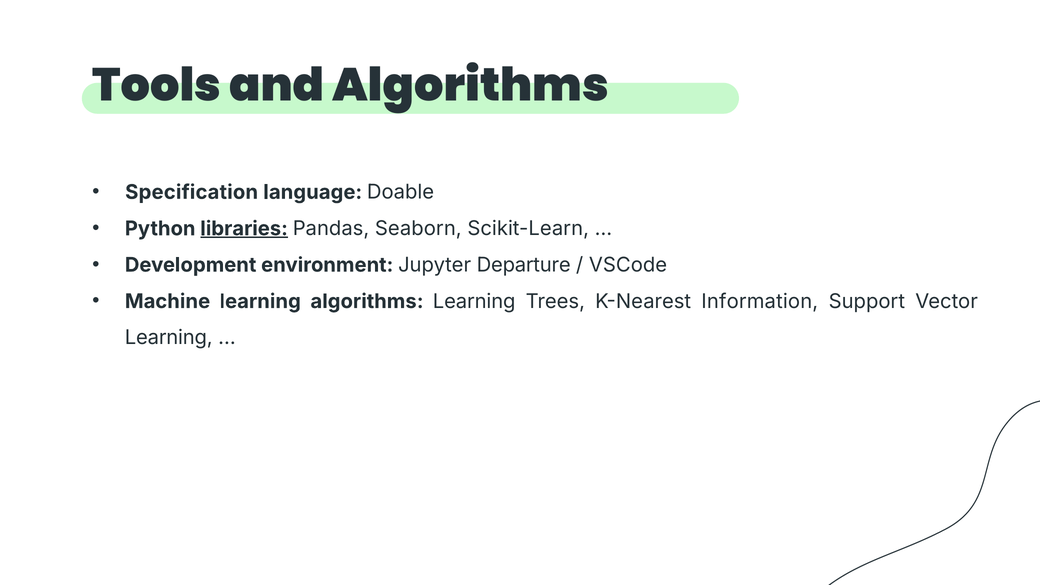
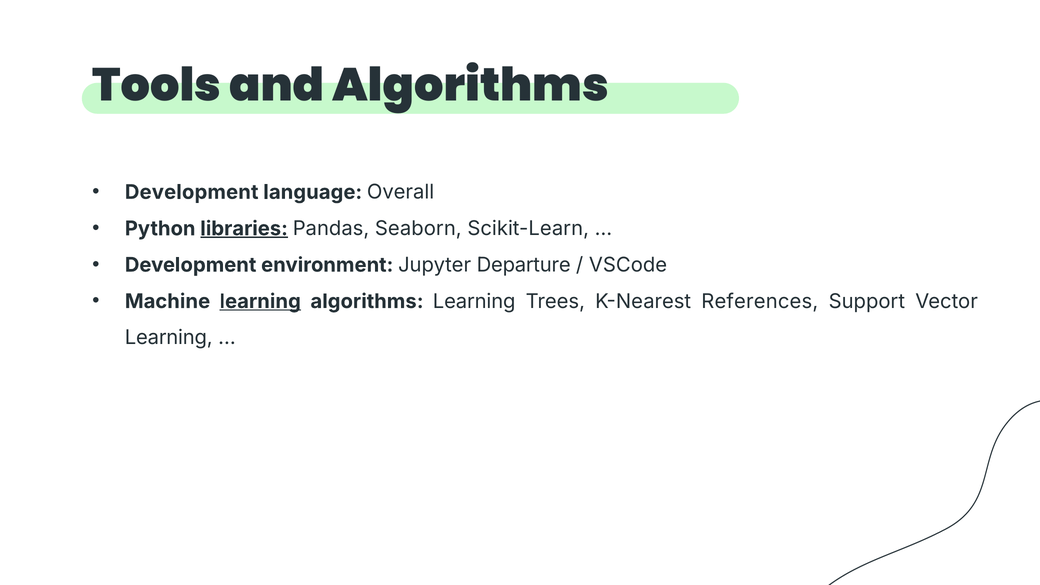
Specification: Specification -> Development (192, 192)
Doable: Doable -> Overall (401, 192)
learning underline: none -> present (260, 301)
Information: Information -> References (760, 301)
